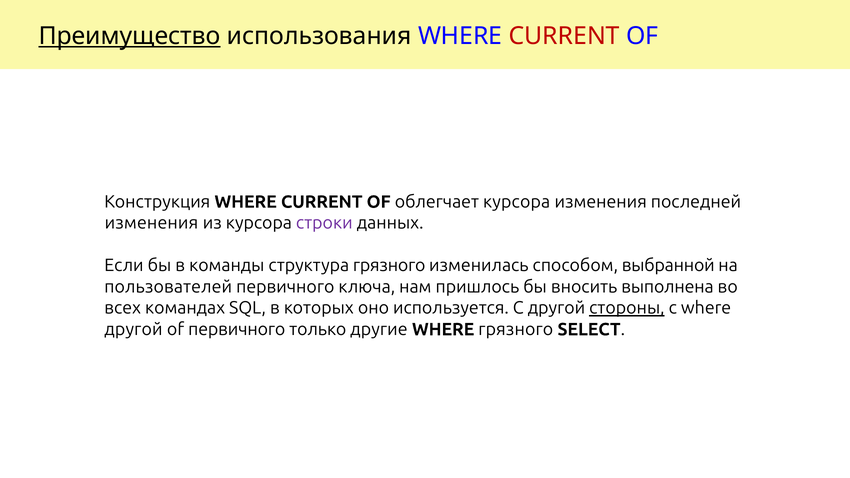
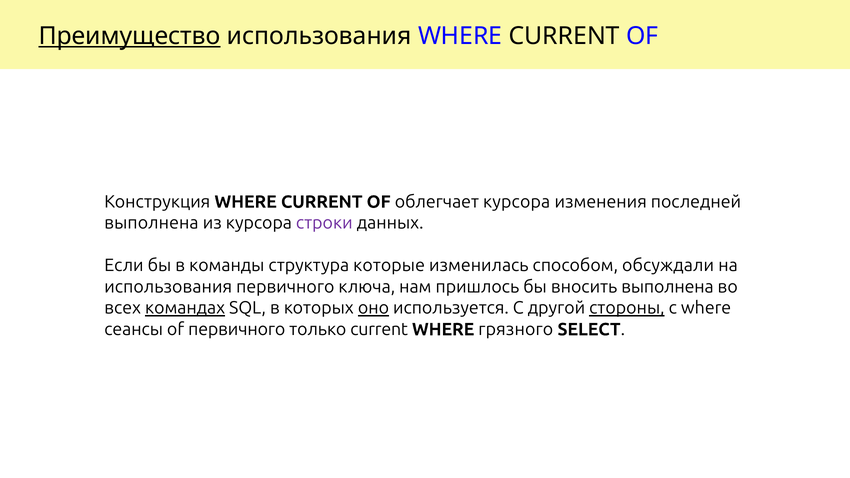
CURRENT colour: red -> black (564, 36)
изменения: изменения -> выполнена (151, 223)
структура грязного: грязного -> которые (389, 266)
выбранной: выбранной -> обсуждали (668, 266)
пользователей: пользователей -> использования (168, 287)
командах underline: none -> present (185, 308)
оно underline: none -> present (373, 308)
другой: другой -> сеансы (134, 329)
только другие: другие -> current (379, 329)
